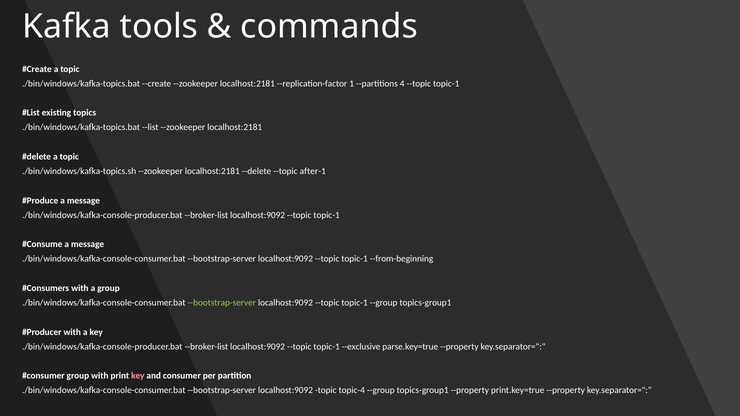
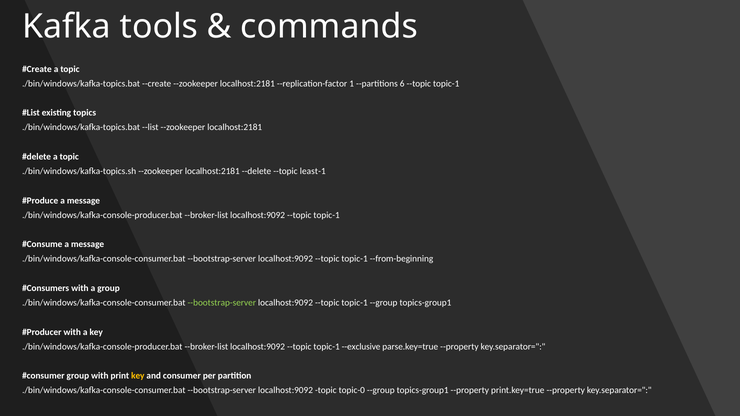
4: 4 -> 6 (402, 84)
after-1: after-1 -> least-1 (313, 171)
key colour: pink -> yellow (138, 376)
topic-4: topic-4 -> topic-0 (352, 391)
